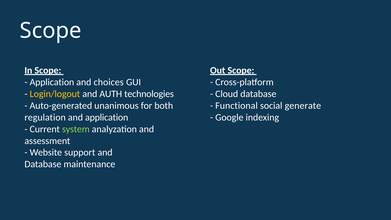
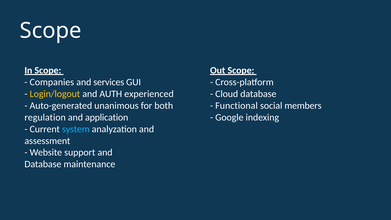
Application: Application -> Companies (52, 82)
choices: choices -> services (109, 82)
technologies: technologies -> experienced (149, 94)
generate: generate -> members (303, 106)
system colour: light green -> light blue (76, 129)
